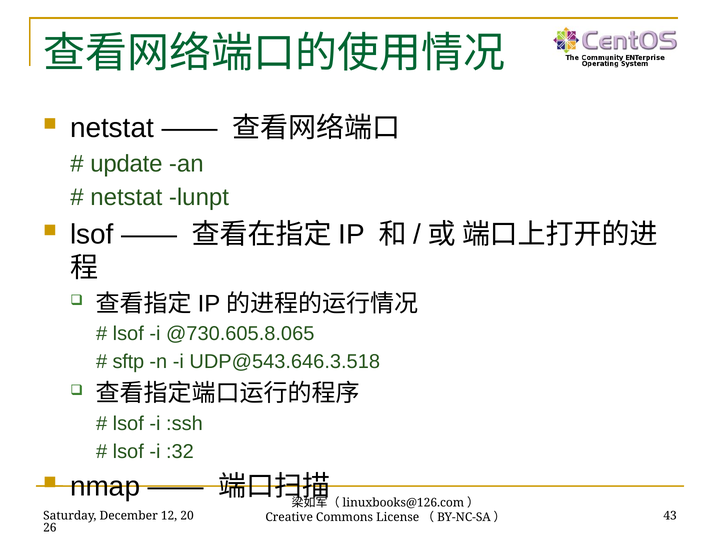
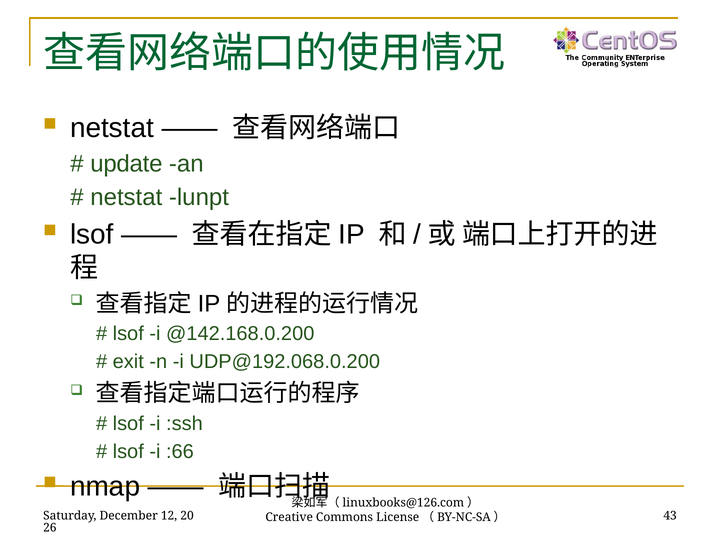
@730.605.8.065: @730.605.8.065 -> @142.168.0.200 (240, 334)
sftp: sftp -> exit (128, 362)
UDP@543.646.3.518: UDP@543.646.3.518 -> UDP@192.068.0.200 (285, 362)
:32: :32 -> :66 (180, 451)
